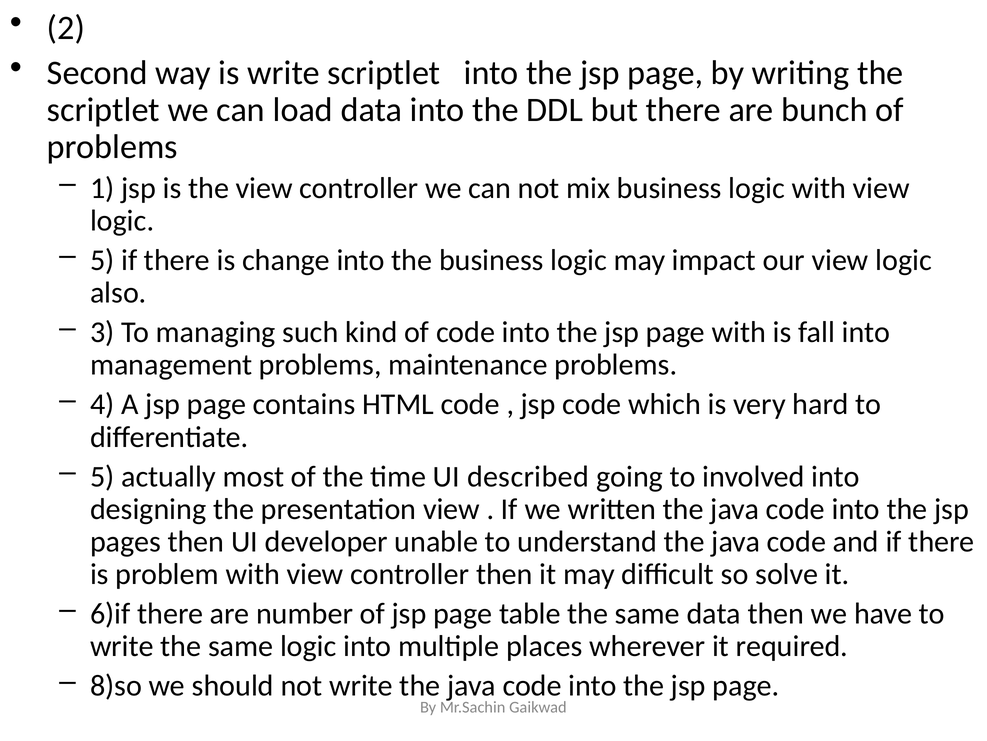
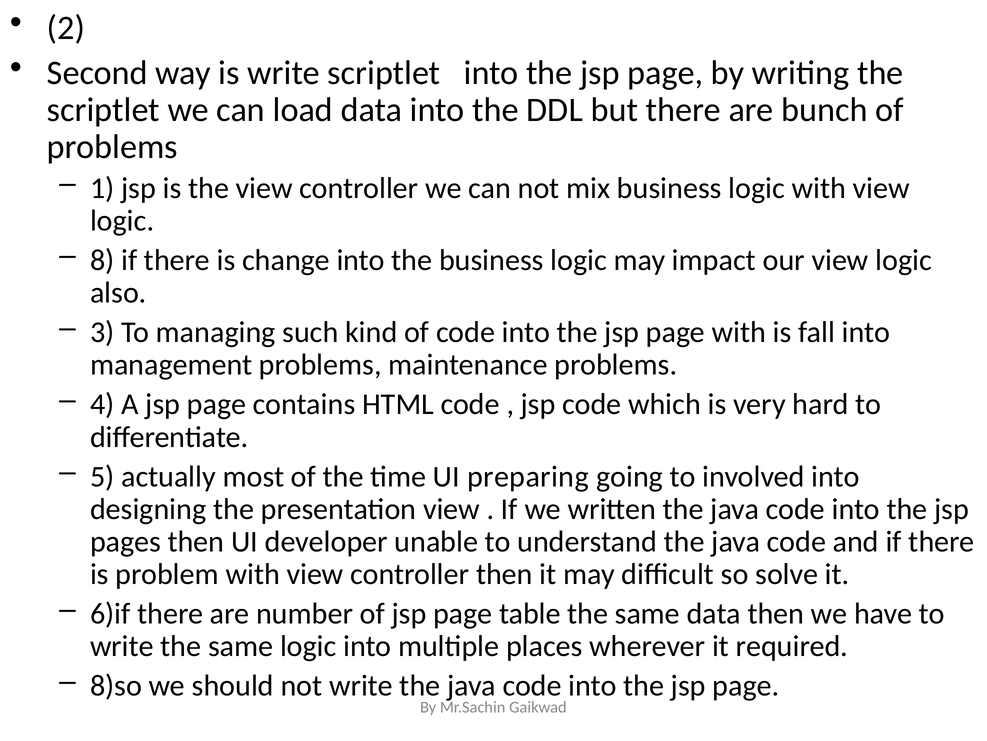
5: 5 -> 8 (102, 260)
described: described -> preparing (528, 476)
